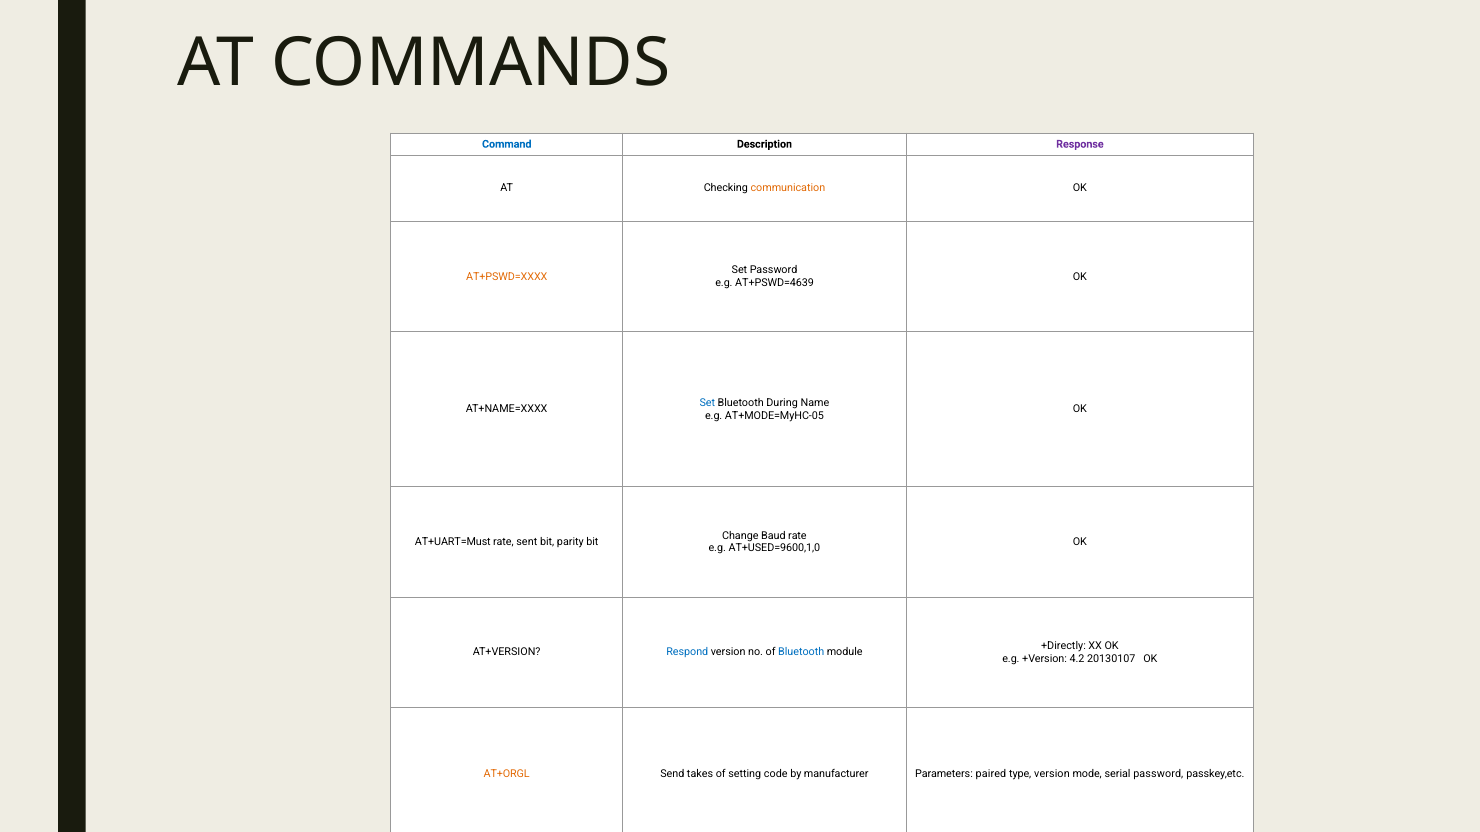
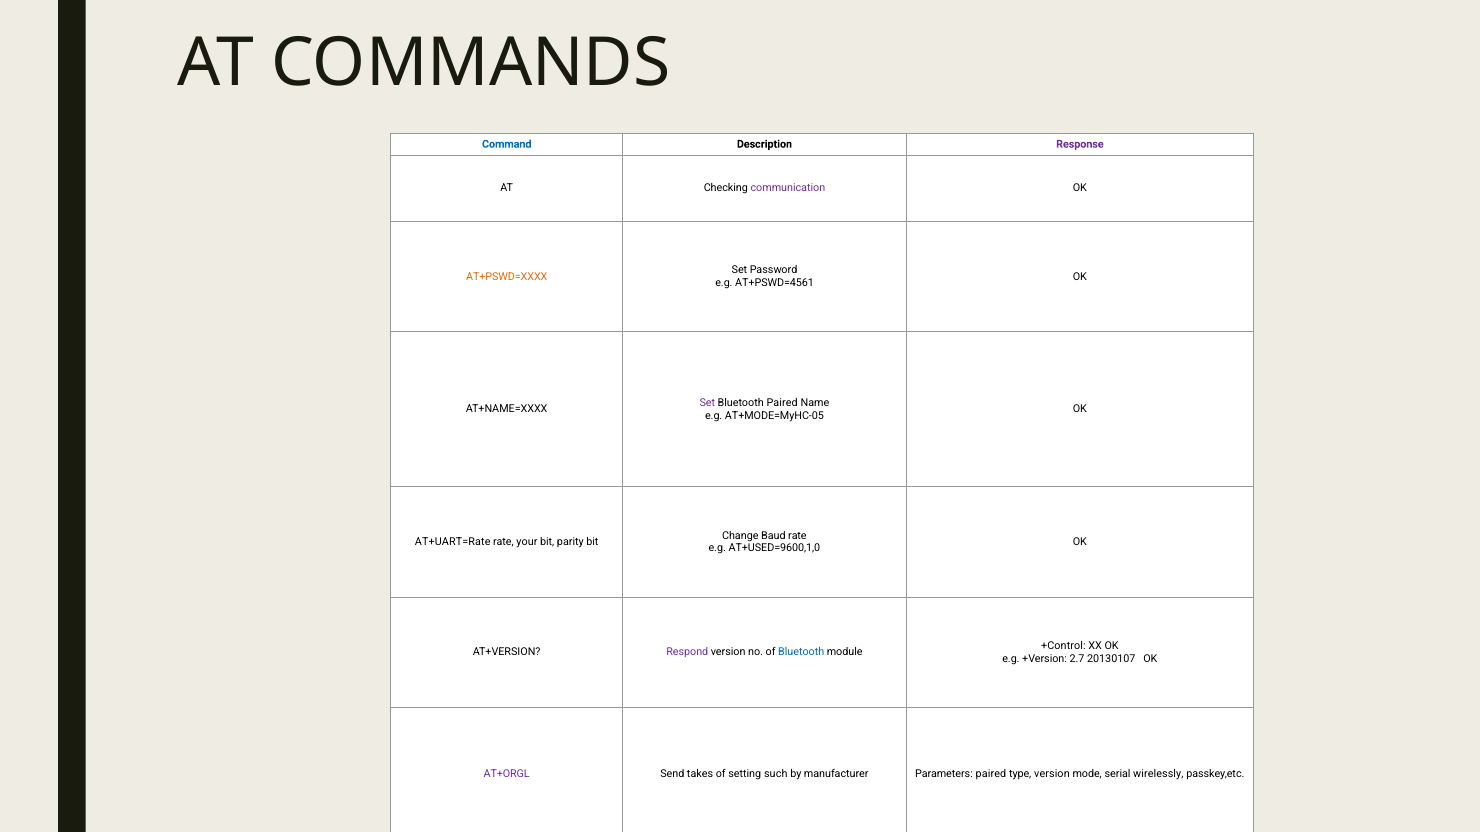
communication colour: orange -> purple (788, 188)
AT+PSWD=4639: AT+PSWD=4639 -> AT+PSWD=4561 (775, 283)
Set colour: blue -> purple (707, 403)
Bluetooth During: During -> Paired (782, 403)
AT+UART=Must: AT+UART=Must -> AT+UART=Rate (453, 542)
sent: sent -> your (527, 542)
+Directly: +Directly -> +Control (1063, 646)
Respond colour: blue -> purple (687, 653)
4.2: 4.2 -> 2.7 (1077, 659)
AT+ORGL colour: orange -> purple (507, 774)
code: code -> such (776, 774)
serial password: password -> wirelessly (1158, 774)
